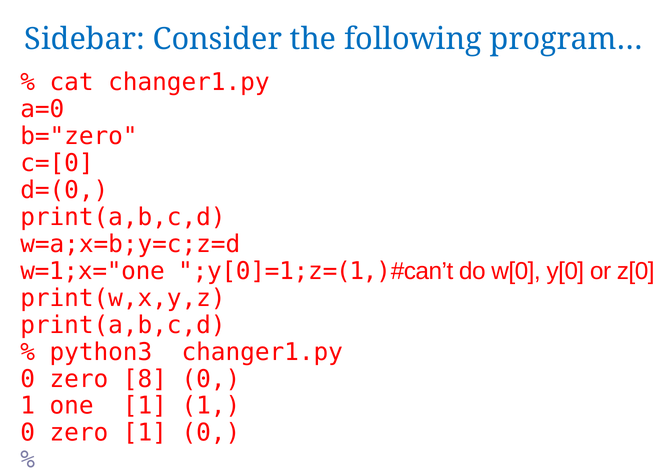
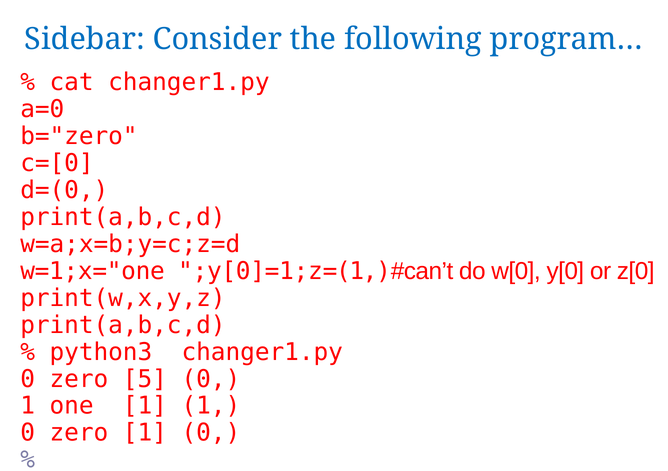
8: 8 -> 5 (145, 379)
